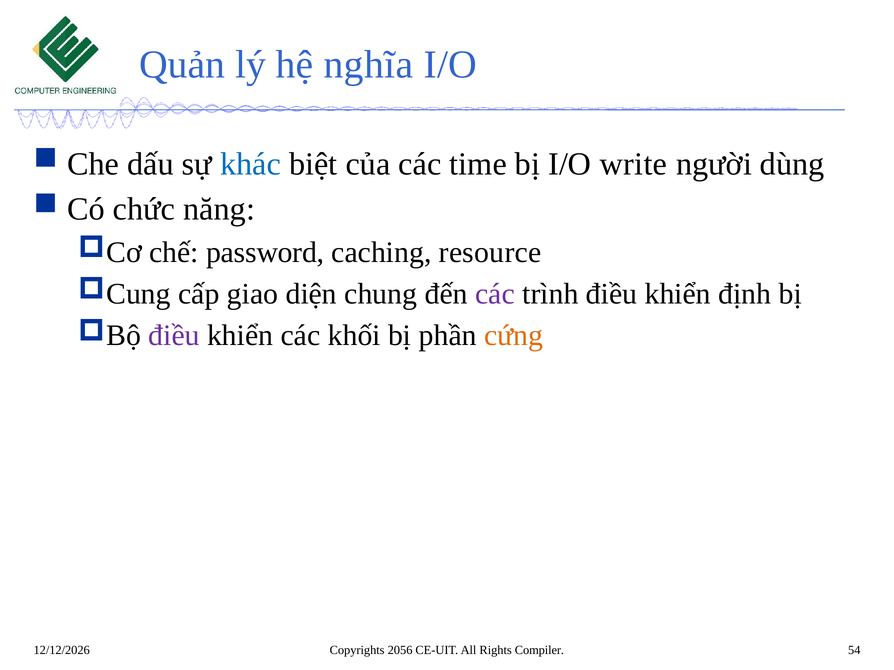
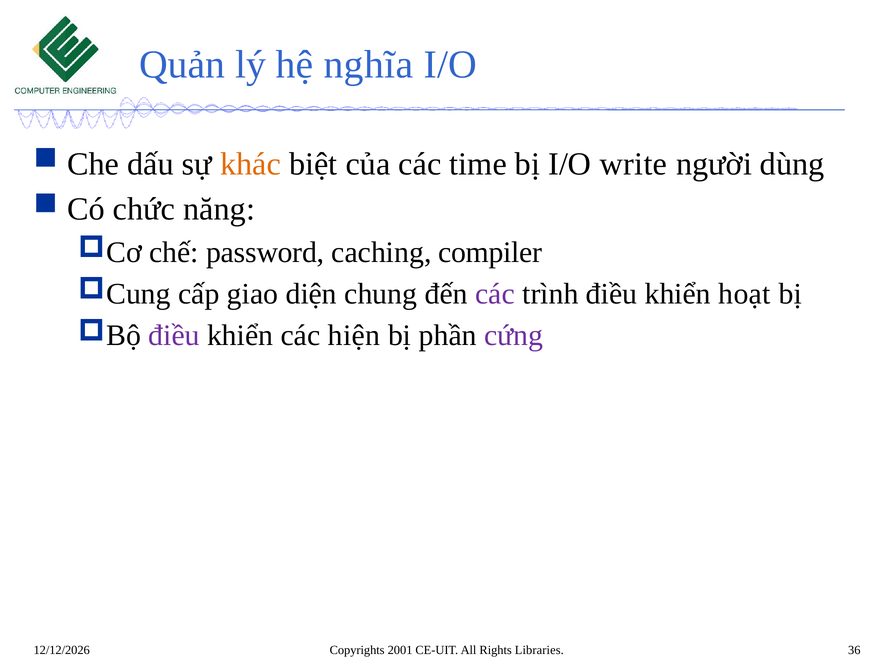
khác colour: blue -> orange (250, 164)
resource: resource -> compiler (490, 252)
định: định -> hoạt (745, 294)
khối: khối -> hiện (354, 336)
cứng colour: orange -> purple (514, 336)
2056: 2056 -> 2001 (400, 651)
Compiler: Compiler -> Libraries (539, 651)
54: 54 -> 36 (854, 651)
